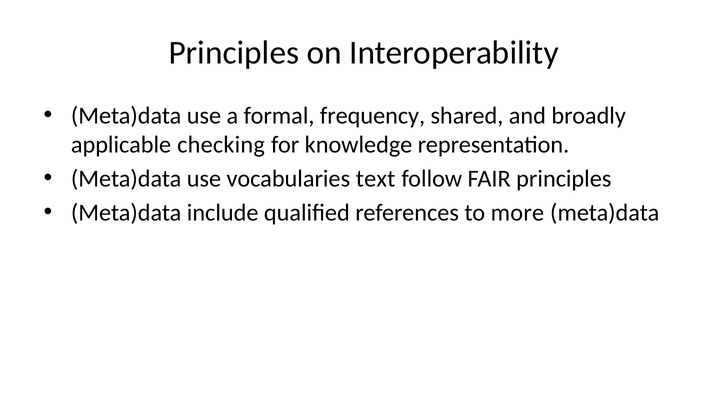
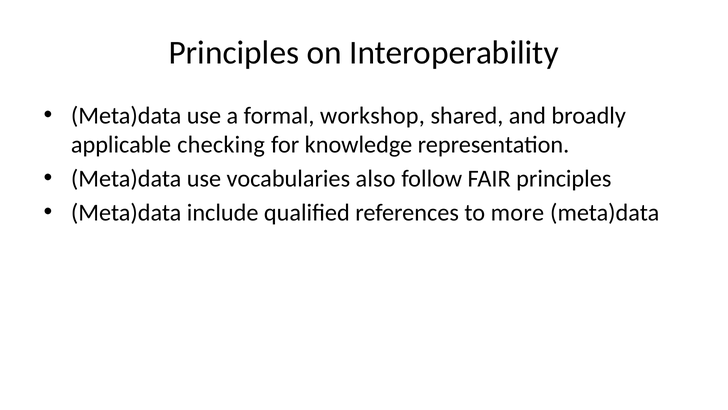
frequency: frequency -> workshop (372, 115)
text: text -> also (376, 179)
